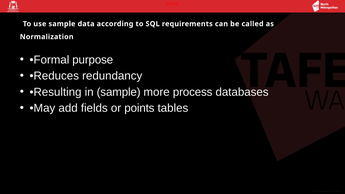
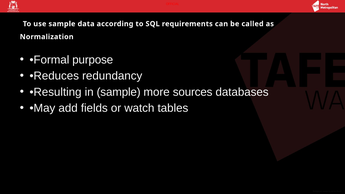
process: process -> sources (193, 92)
points: points -> watch (139, 108)
